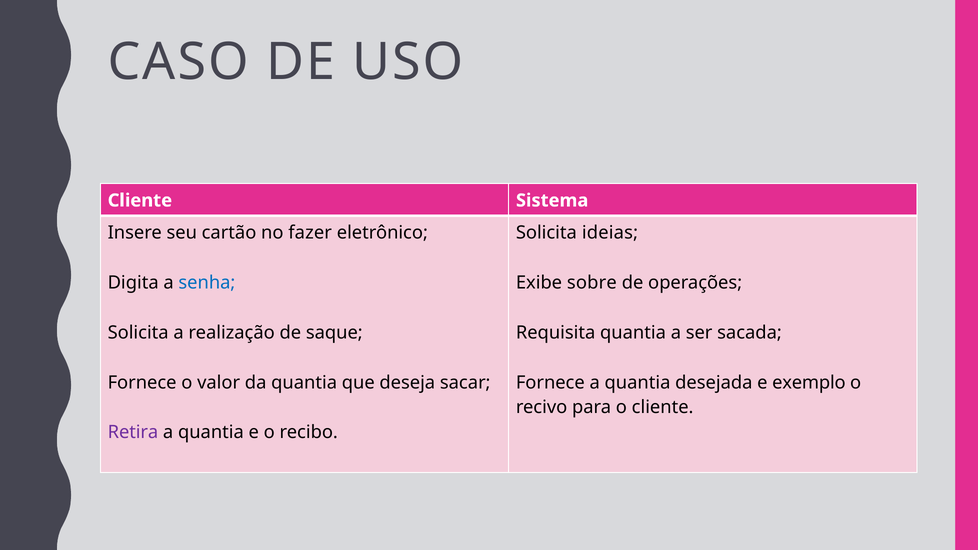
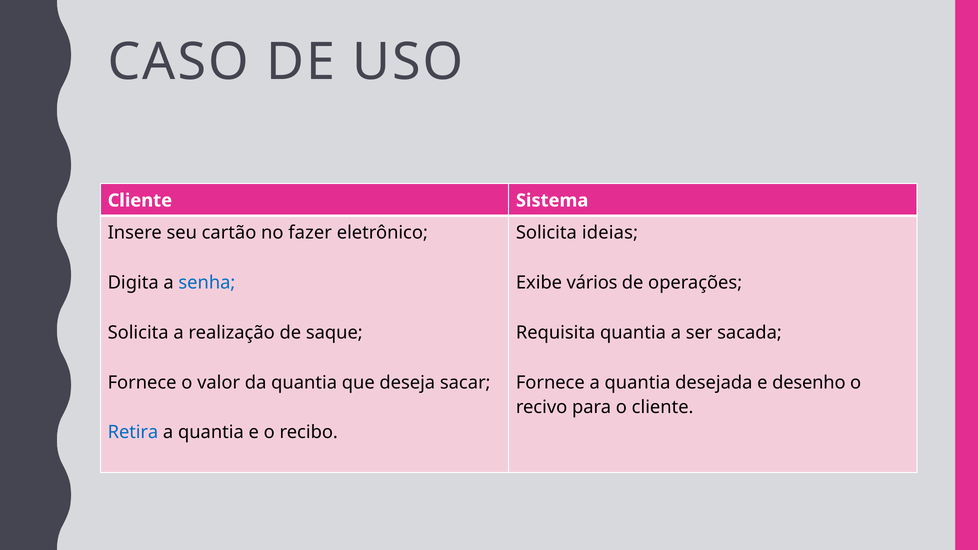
sobre: sobre -> vários (592, 283)
exemplo: exemplo -> desenho (809, 383)
Retira colour: purple -> blue (133, 432)
